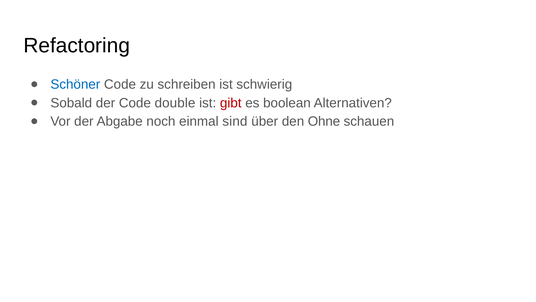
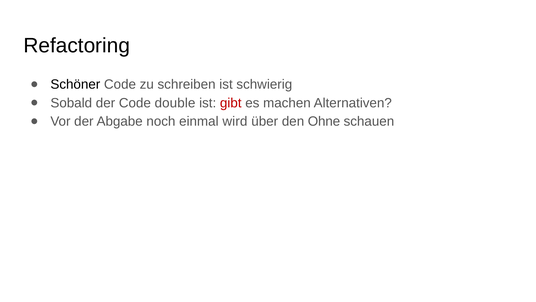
Schöner colour: blue -> black (75, 84)
boolean: boolean -> machen (287, 103)
sind: sind -> wird (235, 121)
